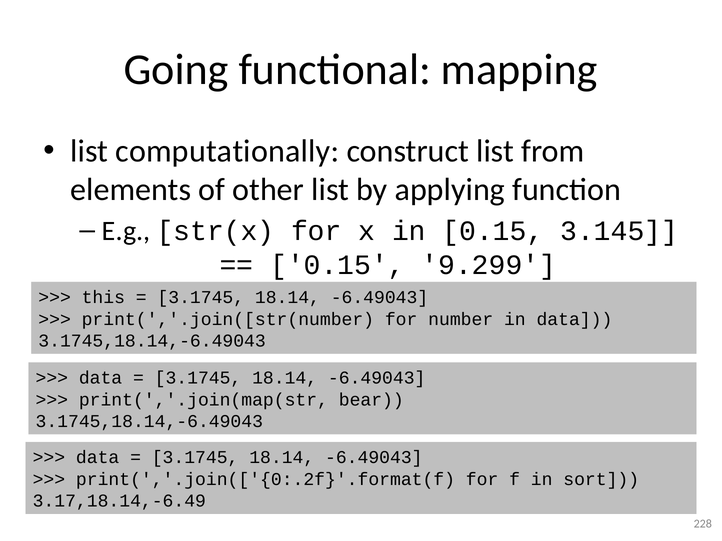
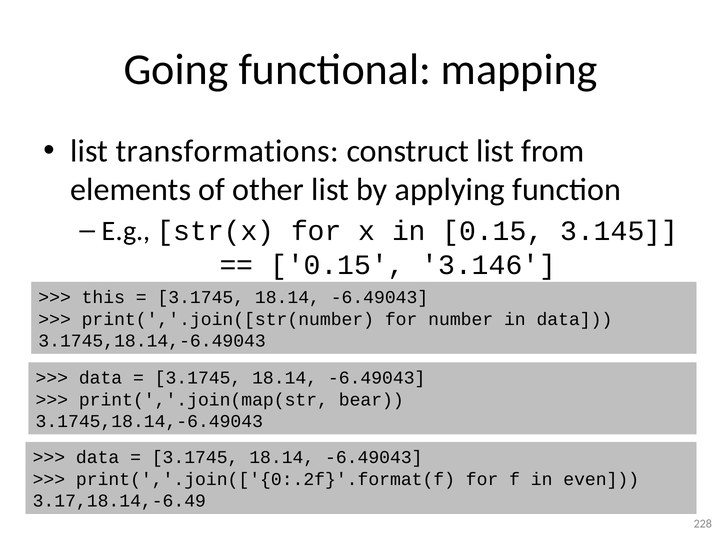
computationally: computationally -> transformations (227, 151)
9.299: 9.299 -> 3.146 (489, 265)
sort: sort -> even (601, 480)
